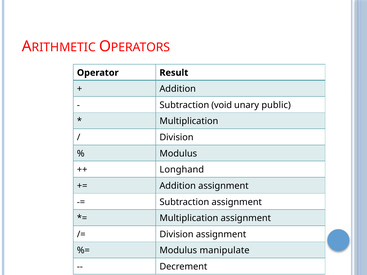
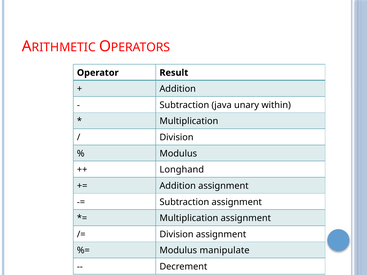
void: void -> java (222, 105)
public: public -> within (276, 105)
